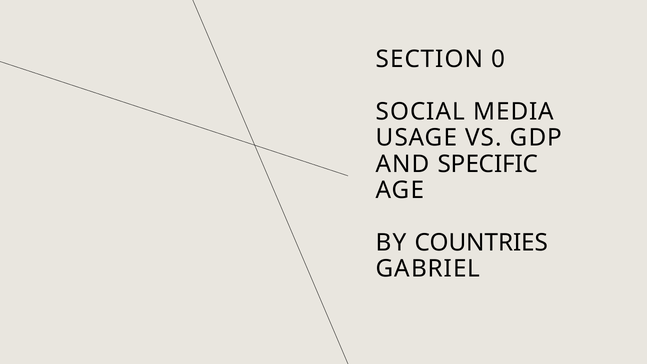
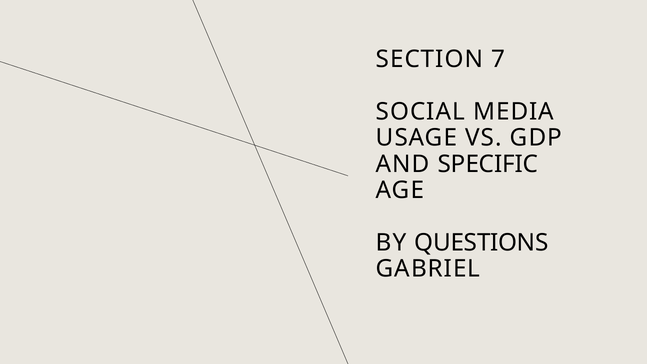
0: 0 -> 7 (498, 59)
COUNTRIES: COUNTRIES -> QUESTIONS (481, 243)
